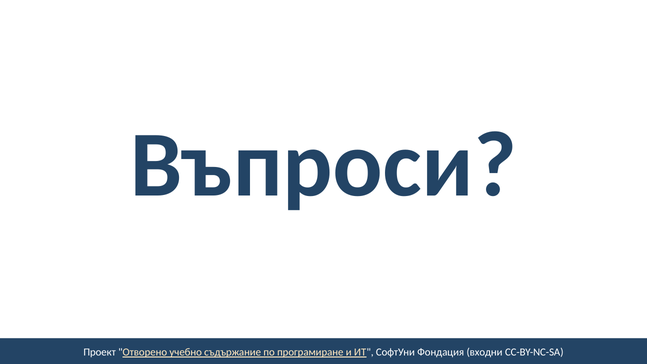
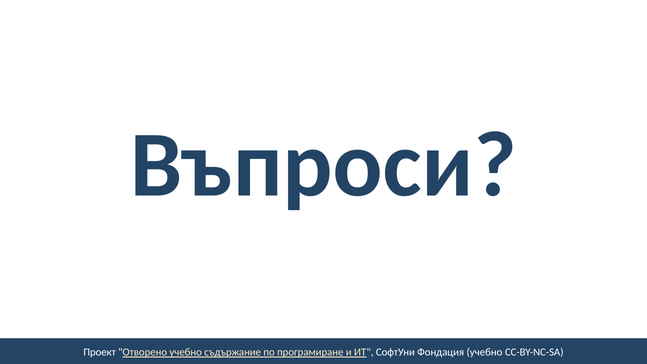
Фондация входни: входни -> учебно (484, 352)
